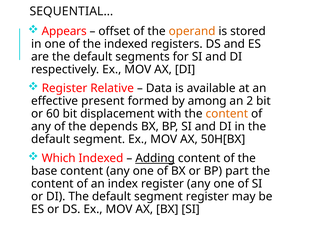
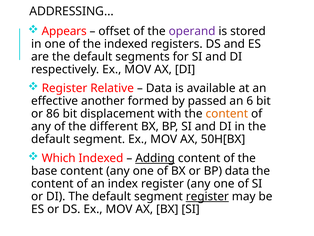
SEQUENTIAL…: SEQUENTIAL… -> ADDRESSING… (72, 11)
operand colour: orange -> purple (192, 31)
present: present -> another (103, 101)
among: among -> passed (207, 101)
2: 2 -> 6 (250, 101)
60: 60 -> 86 (53, 114)
depends: depends -> different (114, 126)
BP part: part -> data (237, 171)
register underline: none -> present (207, 196)
